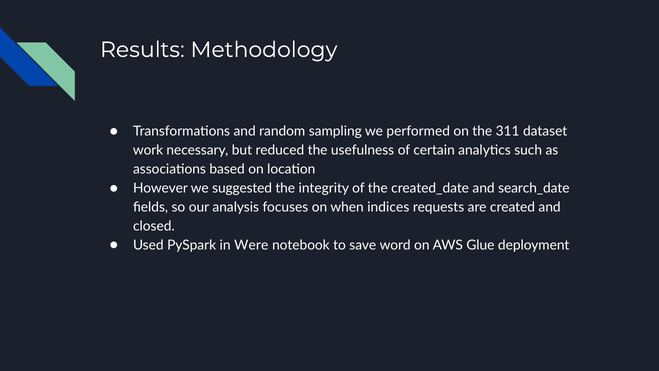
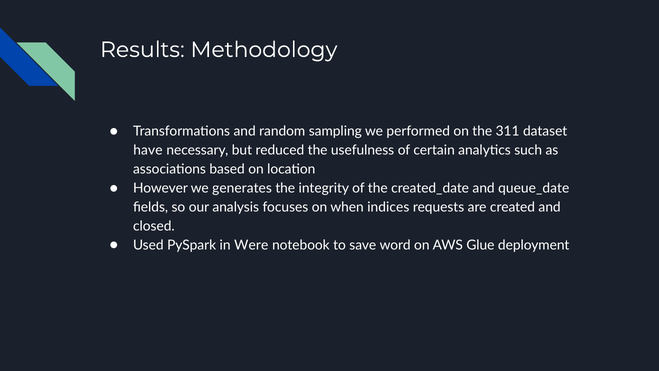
work: work -> have (148, 150)
suggested: suggested -> generates (242, 188)
search_date: search_date -> queue_date (534, 188)
